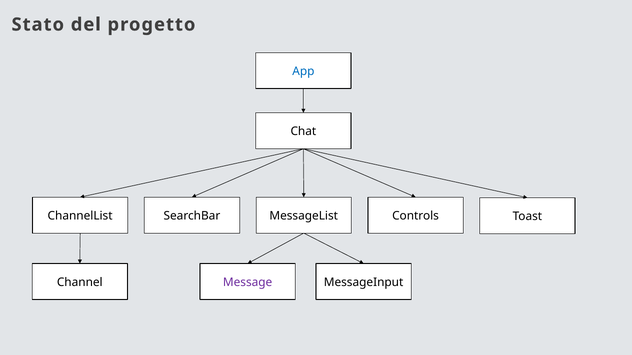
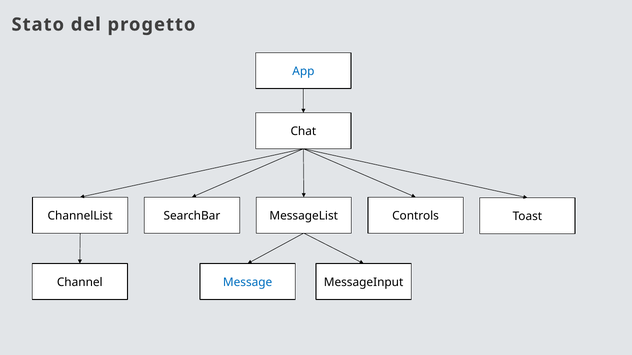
Message colour: purple -> blue (248, 283)
